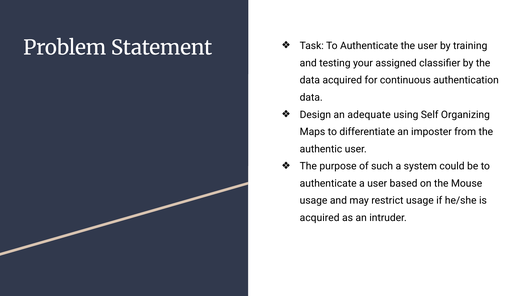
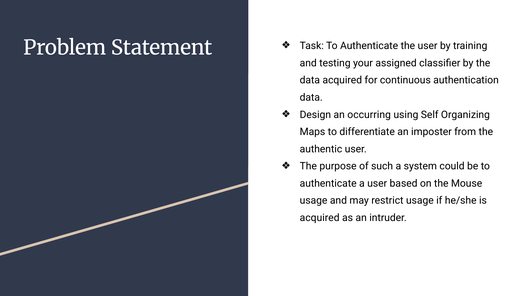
adequate: adequate -> occurring (369, 115)
